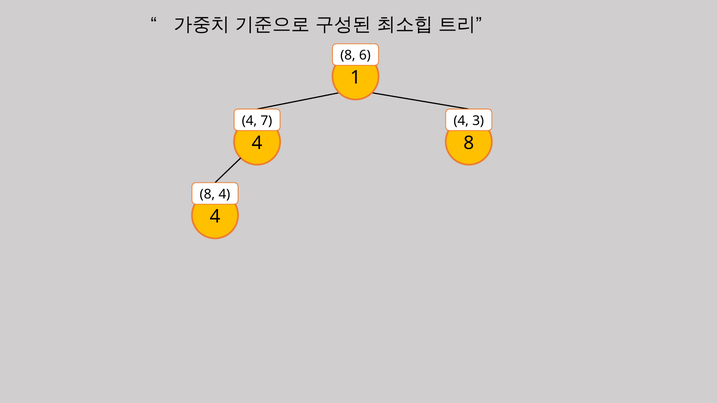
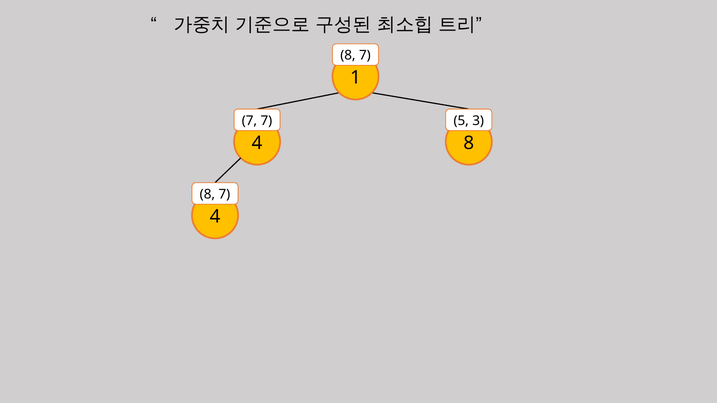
6: 6 -> 7 (365, 56)
4: 4 -> 7 (249, 121)
4: 4 -> 5 (461, 121)
4: 4 -> 7 (224, 195)
